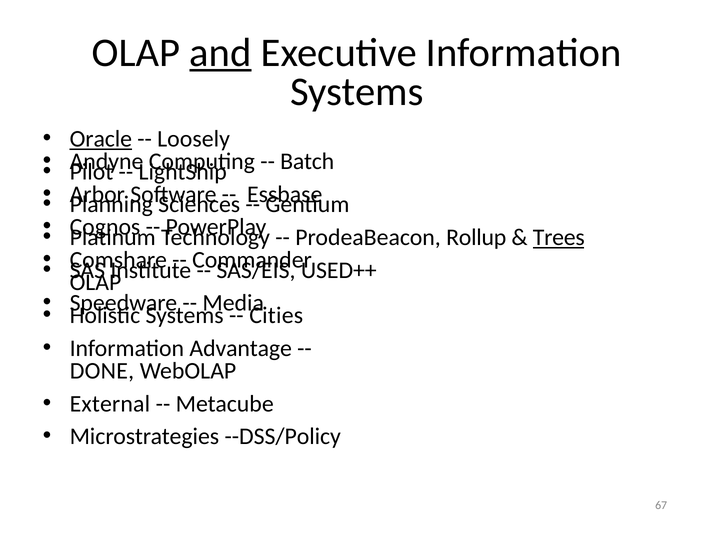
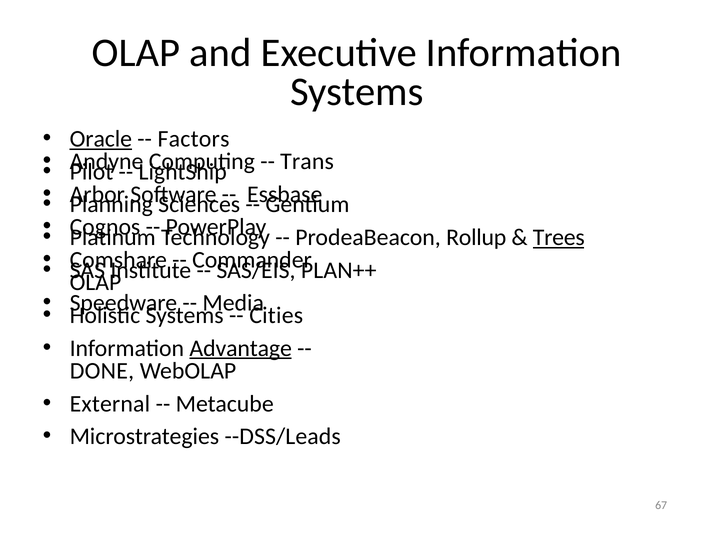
and underline: present -> none (221, 53)
Loosely: Loosely -> Factors (193, 139)
Batch: Batch -> Trans (307, 161)
USED++: USED++ -> PLAN++ (339, 270)
Advantage underline: none -> present (241, 348)
--DSS/Policy: --DSS/Policy -> --DSS/Leads (283, 436)
